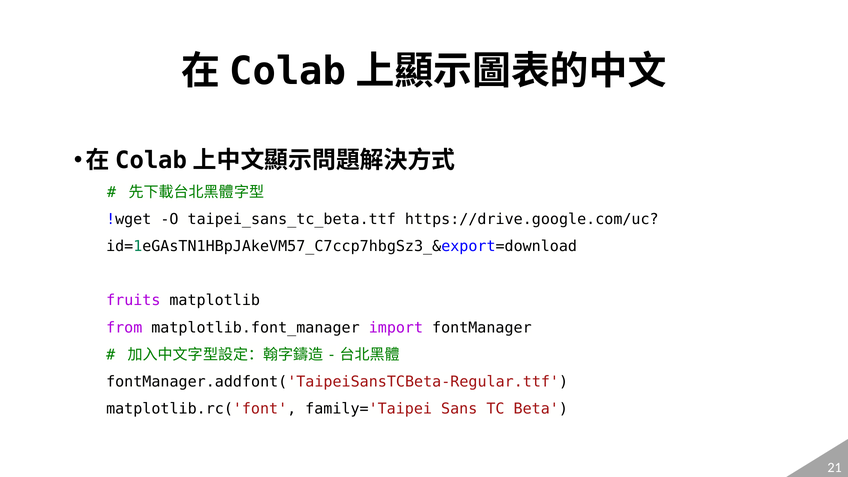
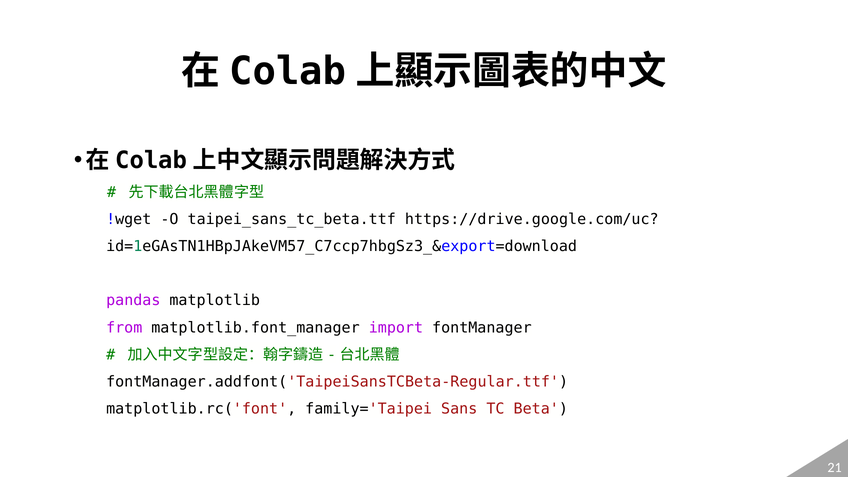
fruits: fruits -> pandas (133, 300)
